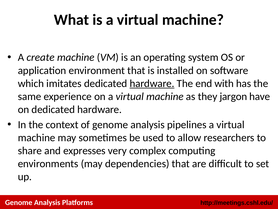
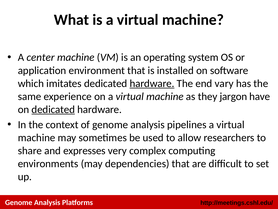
create: create -> center (41, 57)
with: with -> vary (224, 83)
dedicated underline: none -> present (53, 109)
